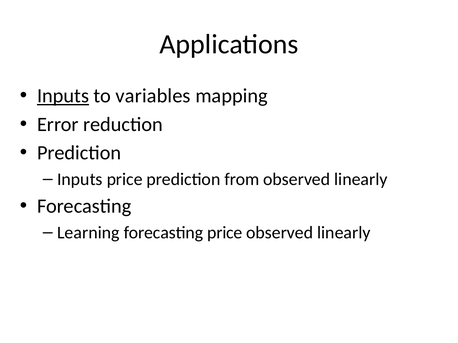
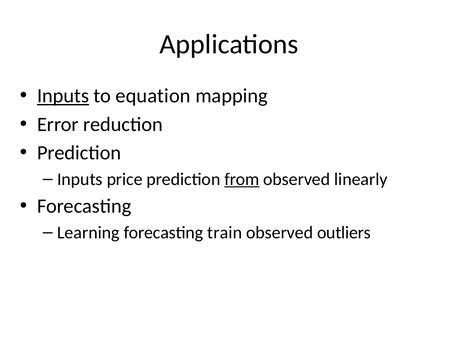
variables: variables -> equation (153, 96)
from underline: none -> present (242, 179)
forecasting price: price -> train (225, 233)
linearly: linearly -> outliers (344, 233)
